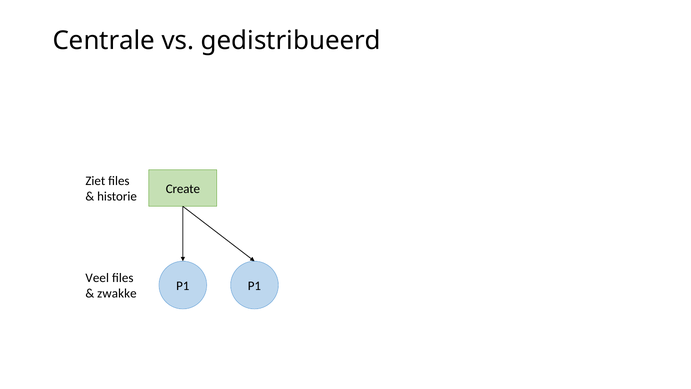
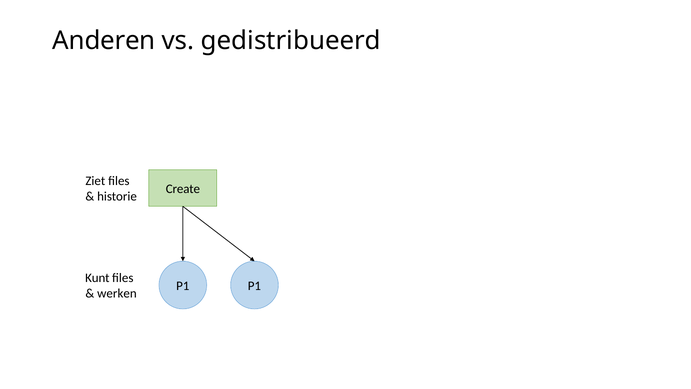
Centrale: Centrale -> Anderen (104, 41)
Veel: Veel -> Kunt (97, 278)
zwakke: zwakke -> werken (117, 293)
